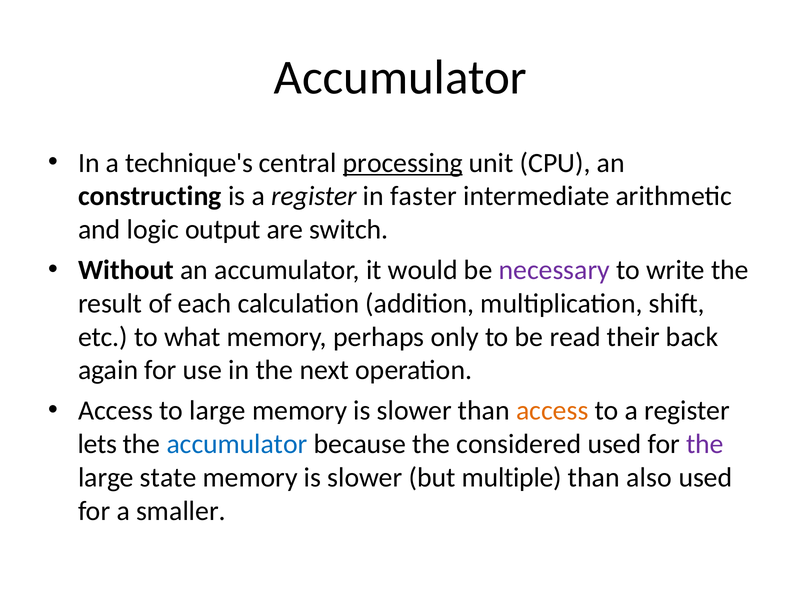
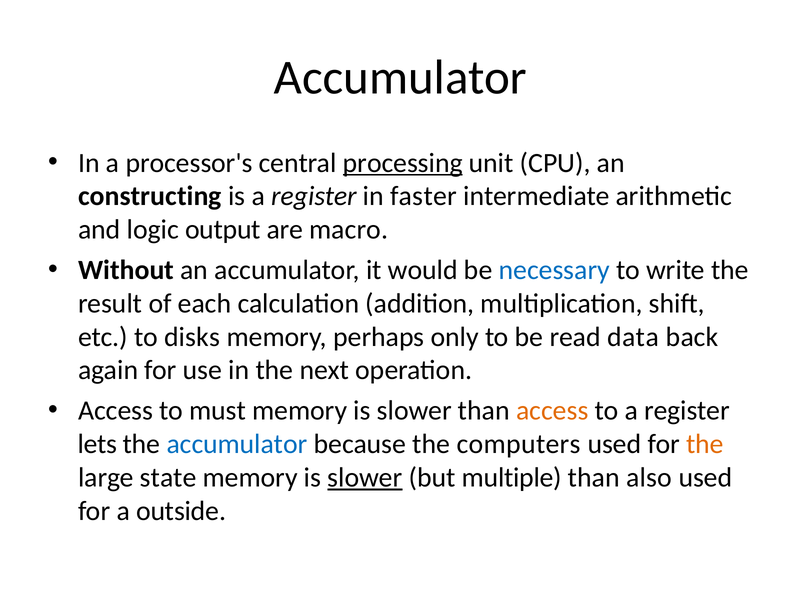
technique's: technique's -> processor's (189, 163)
switch: switch -> macro (349, 230)
necessary colour: purple -> blue (554, 270)
what: what -> disks (192, 337)
their: their -> data (633, 337)
to large: large -> must (218, 411)
considered: considered -> computers (519, 444)
the colour: purple -> orange (705, 444)
slower underline: none -> present (365, 477)
smaller: smaller -> outside (181, 511)
